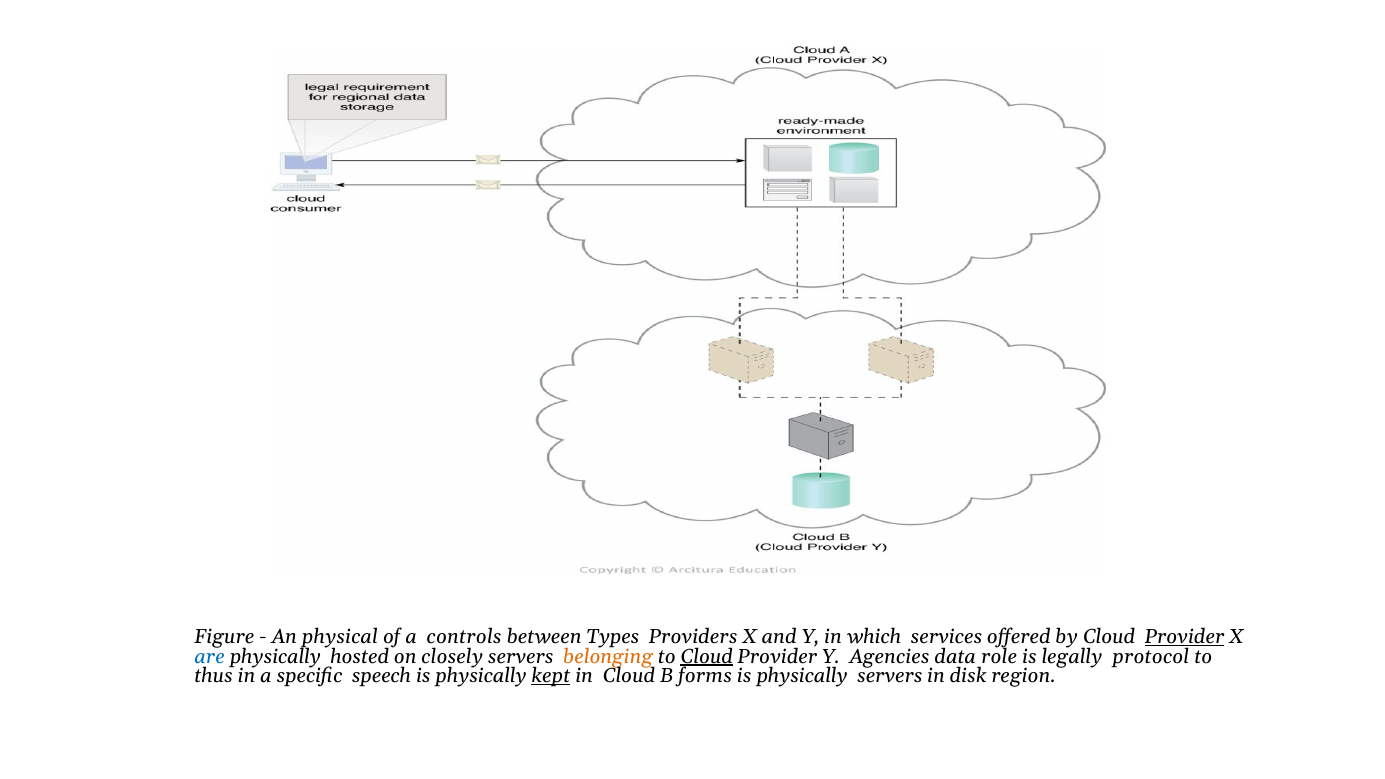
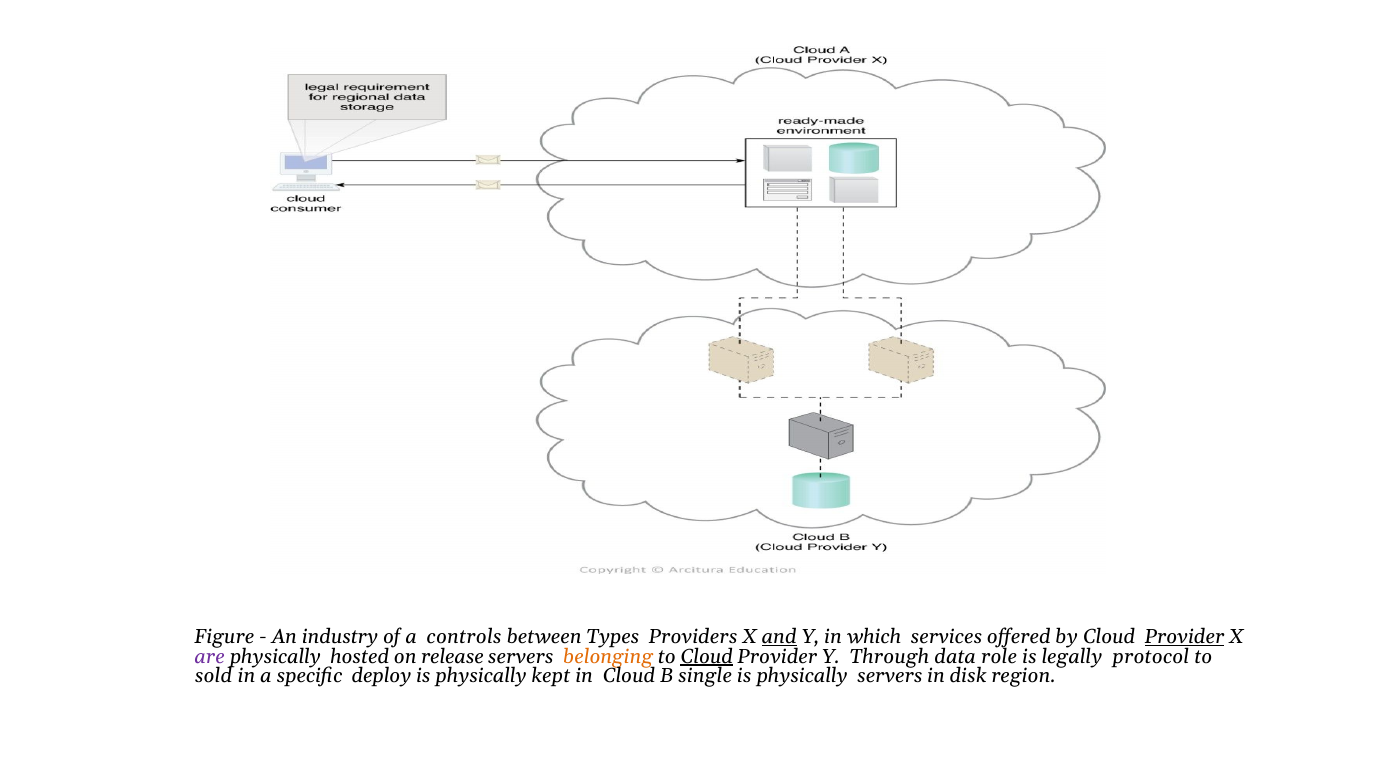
physical: physical -> industry (340, 637)
and underline: none -> present (779, 637)
are colour: blue -> purple (210, 656)
closely: closely -> release (452, 656)
Agencies: Agencies -> Through (889, 656)
thus: thus -> sold (214, 676)
speech: speech -> deploy (381, 676)
kept underline: present -> none (551, 676)
forms: forms -> single (705, 676)
